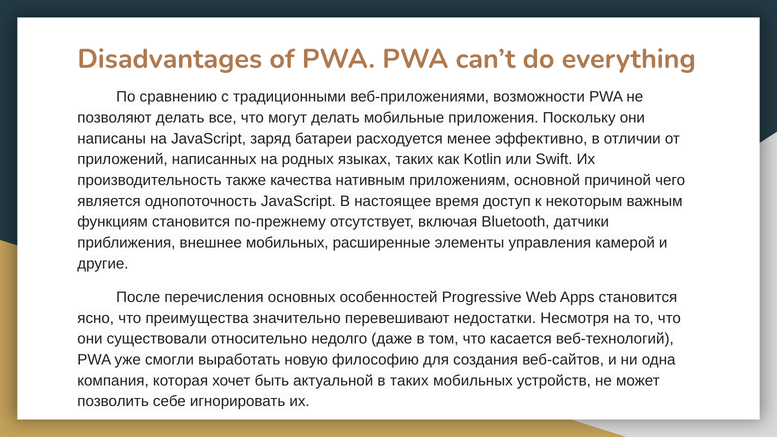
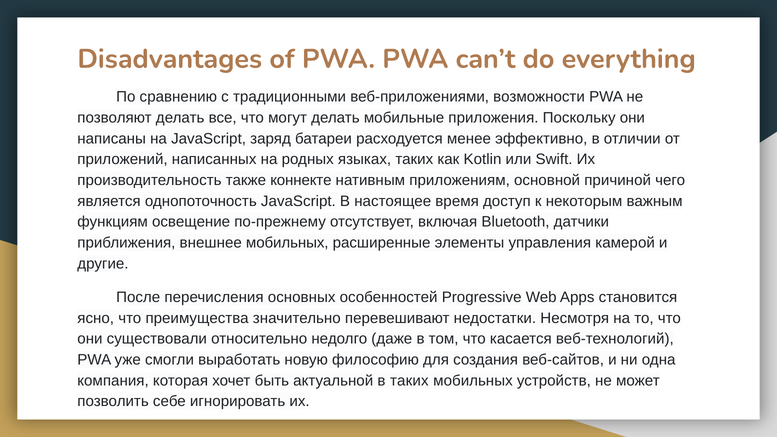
качества: качества -> коннекте (301, 180)
функциям становится: становится -> освещение (191, 222)
